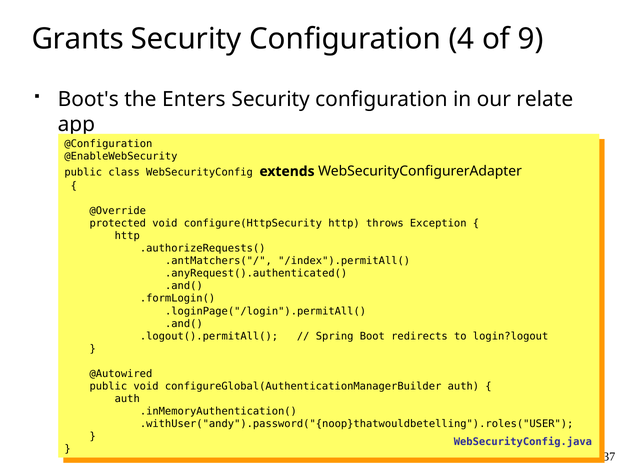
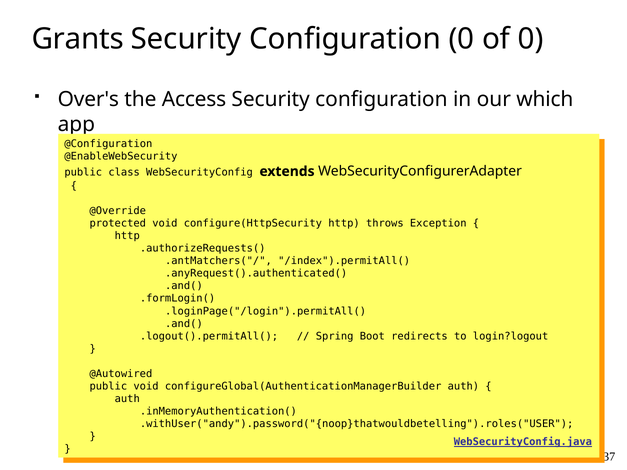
Configuration 4: 4 -> 0 (461, 39)
of 9: 9 -> 0 (531, 39)
Boot's: Boot's -> Over's (88, 99)
Enters: Enters -> Access (194, 99)
relate: relate -> which (545, 99)
WebSecurityConfig.java underline: none -> present (523, 442)
